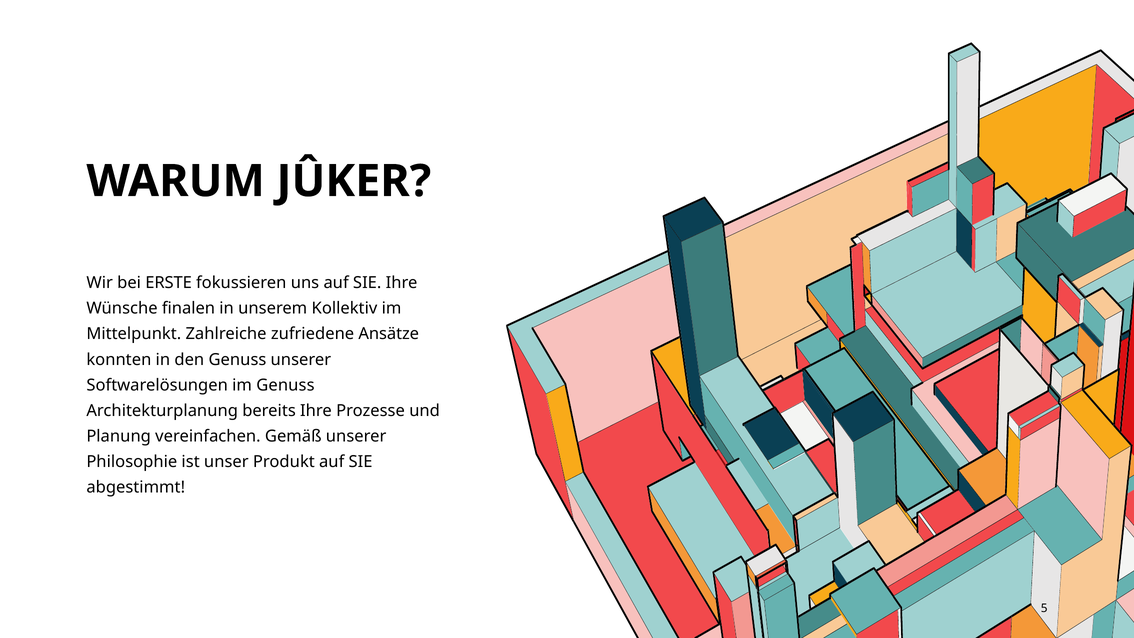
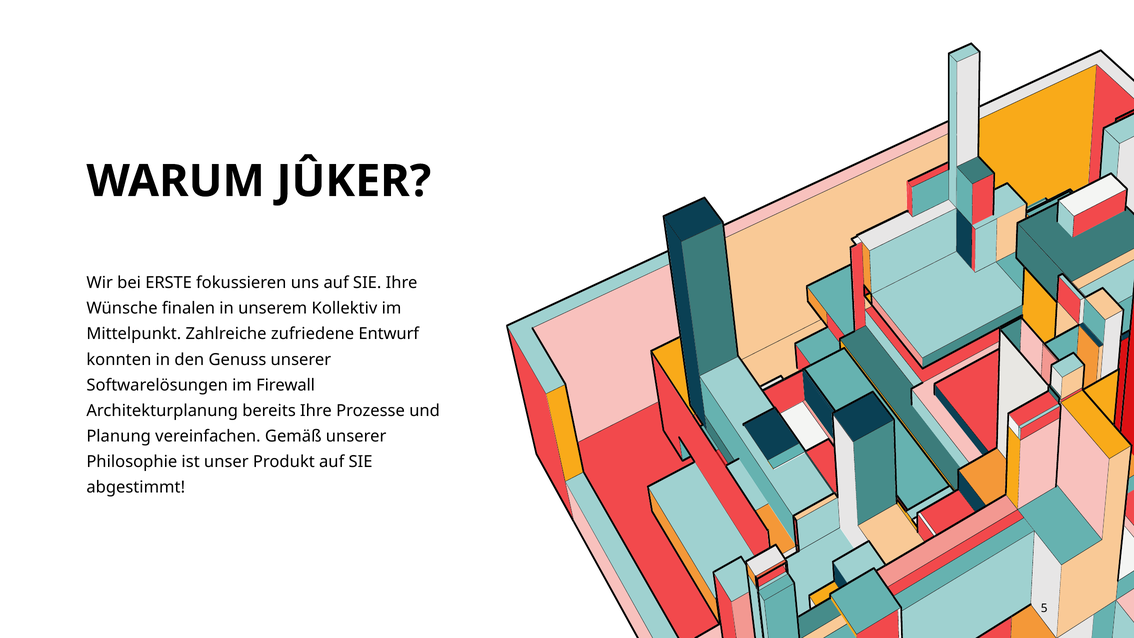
Ansätze: Ansätze -> Entwurf (389, 334)
im Genuss: Genuss -> Firewall (286, 385)
